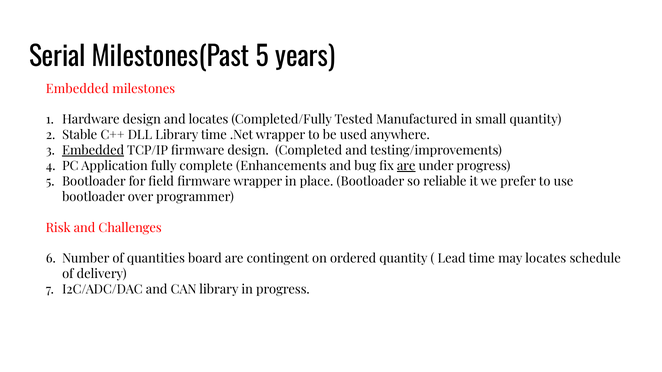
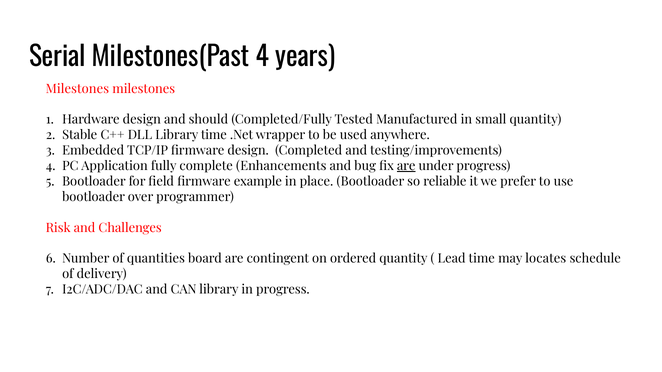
Milestones(Past 5: 5 -> 4 (262, 57)
Embedded: Embedded -> Milestones (77, 89)
and locates: locates -> should (208, 120)
Embedded underline: present -> none (93, 151)
firmware wrapper: wrapper -> example (258, 182)
